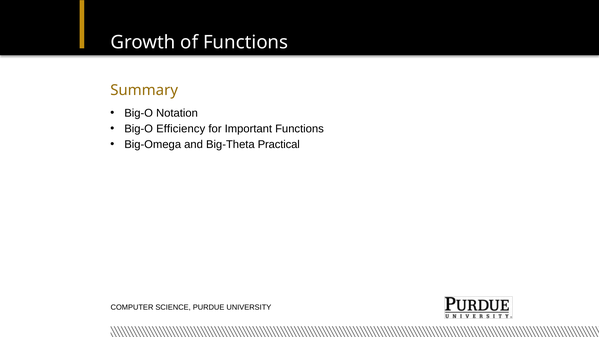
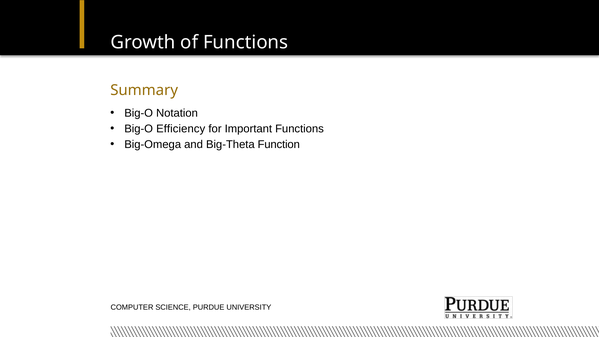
Practical: Practical -> Function (279, 144)
